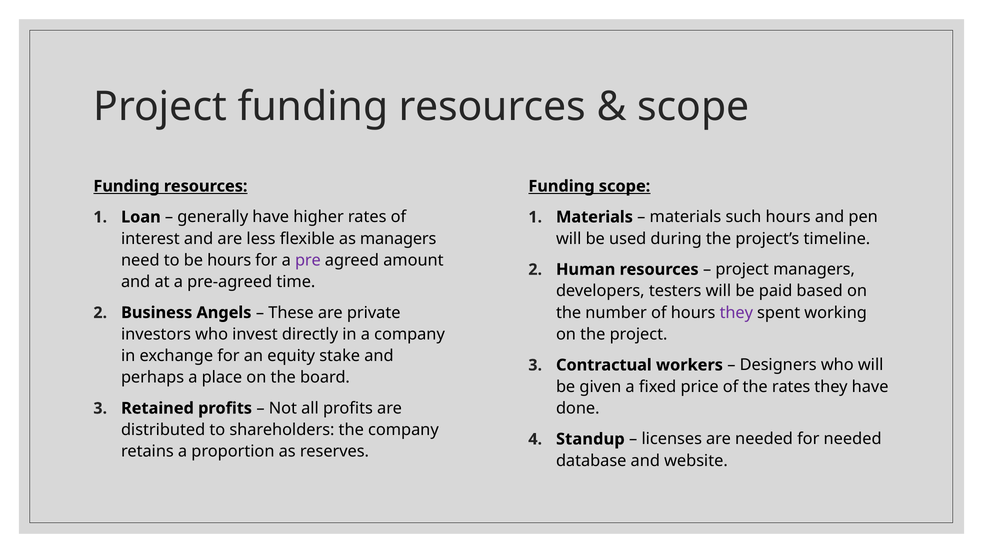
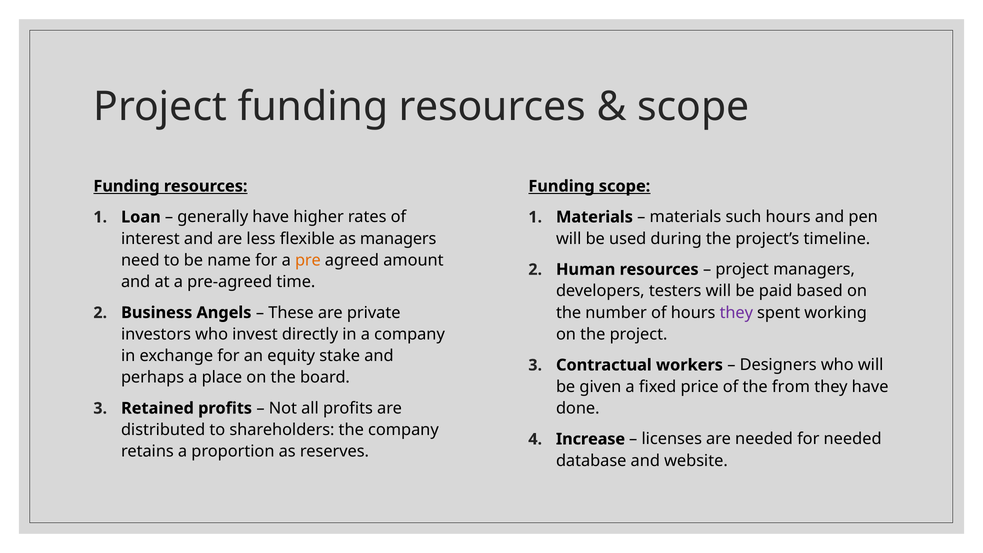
be hours: hours -> name (229, 260)
pre colour: purple -> orange (308, 260)
the rates: rates -> from (791, 387)
Standup: Standup -> Increase (591, 439)
